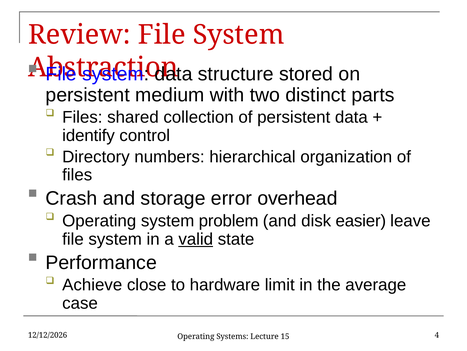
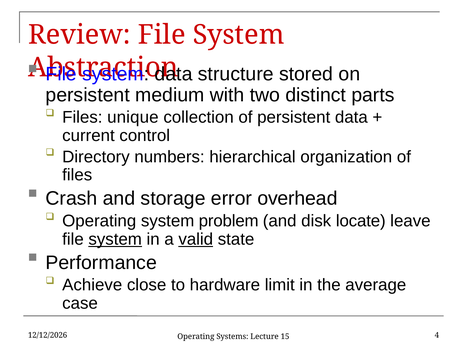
shared: shared -> unique (133, 117)
identify: identify -> current (88, 135)
easier: easier -> locate (361, 220)
system underline: none -> present (115, 239)
